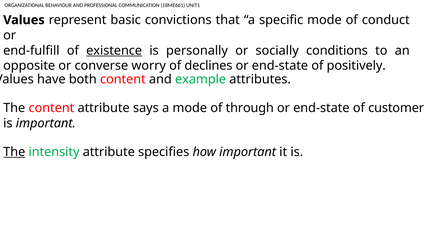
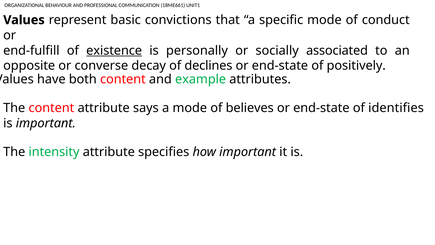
conditions: conditions -> associated (337, 50)
worry: worry -> decay (149, 66)
through: through -> believes (250, 108)
customer: customer -> identifies (396, 108)
The underline: present -> none (14, 152)
